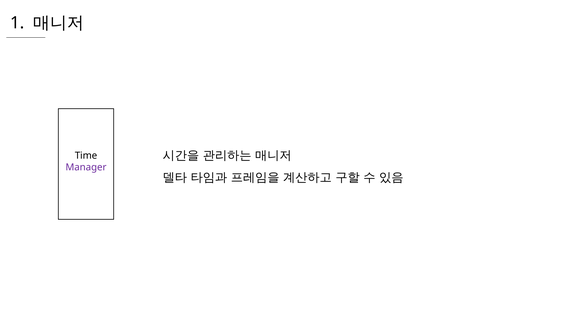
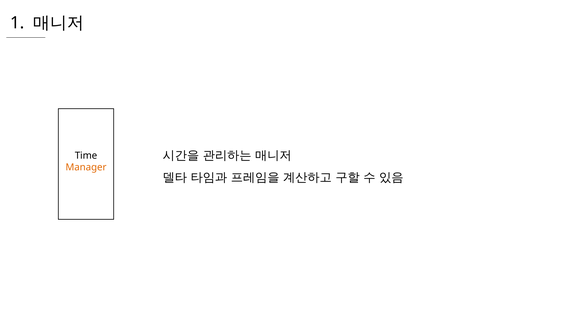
Manager colour: purple -> orange (86, 167)
